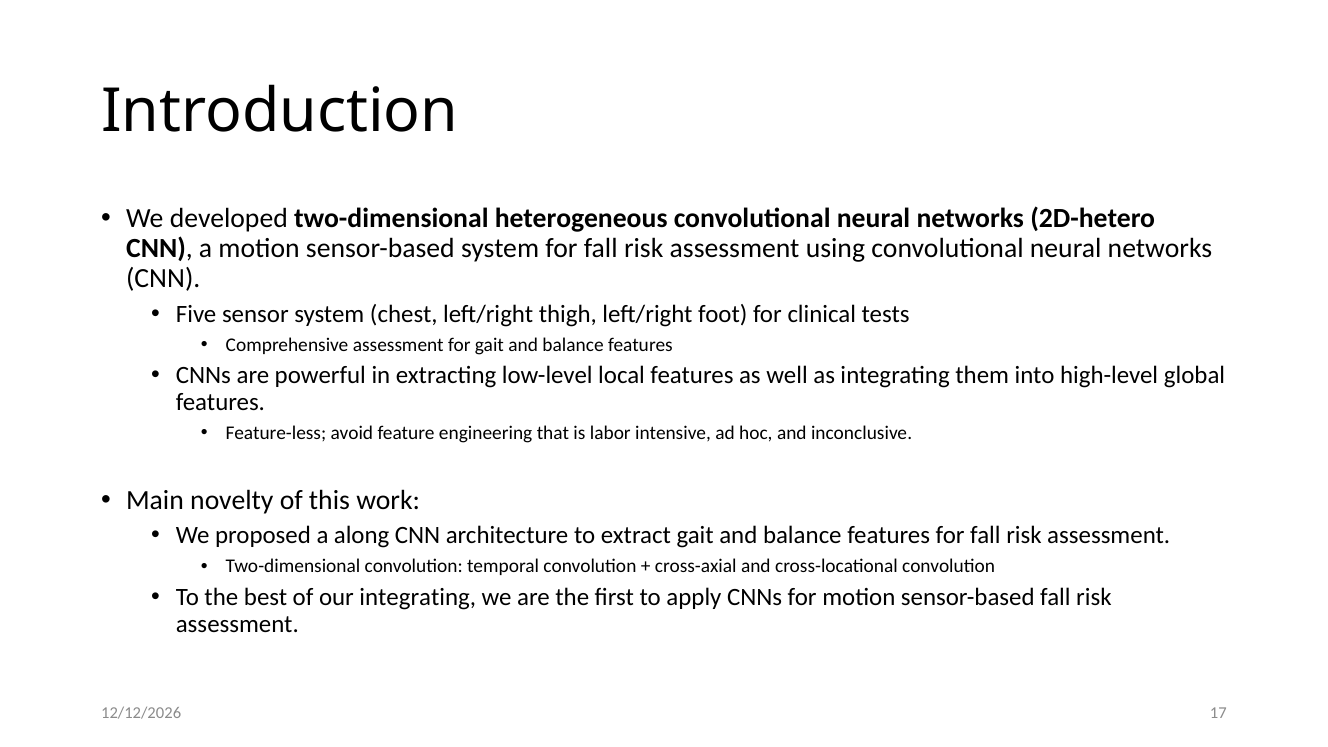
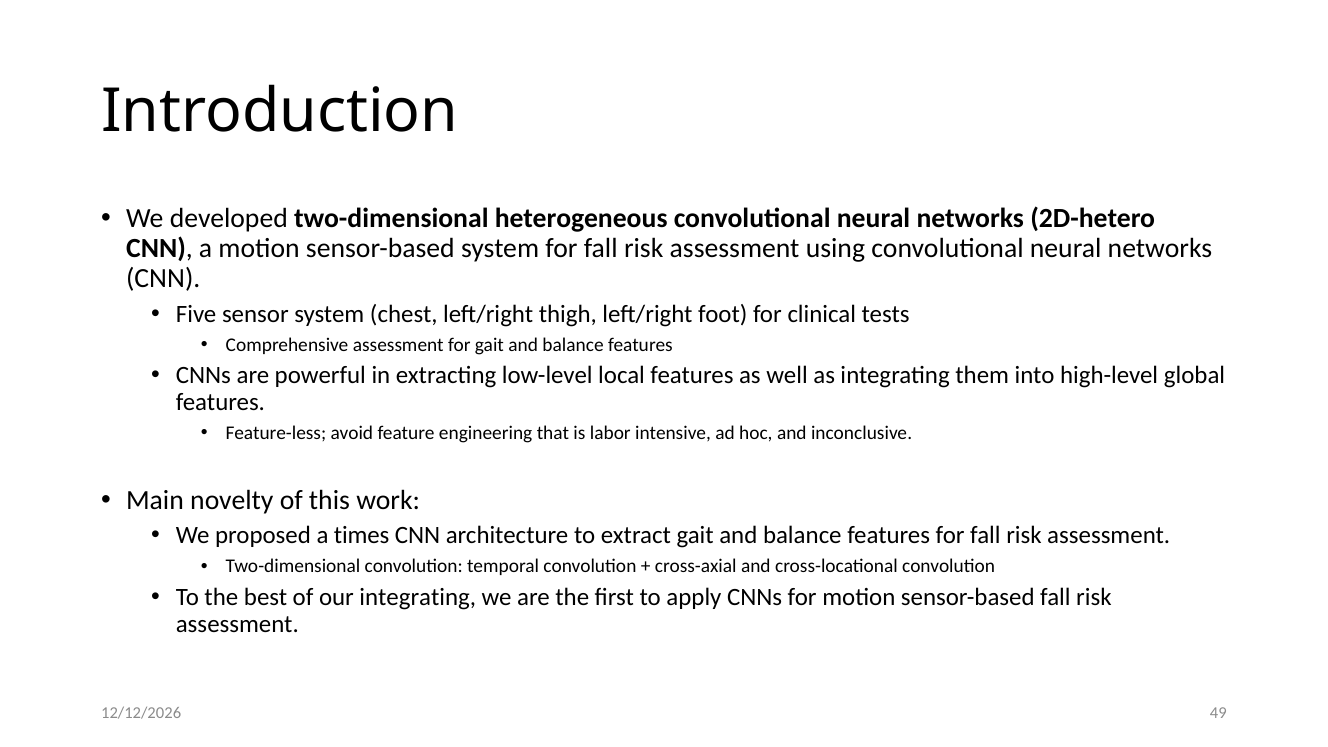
along: along -> times (362, 536)
17: 17 -> 49 (1218, 713)
